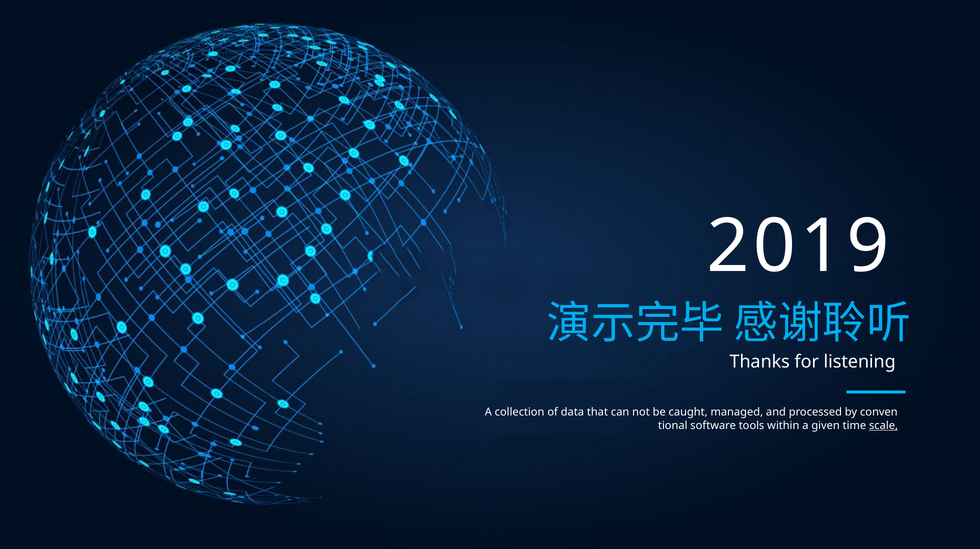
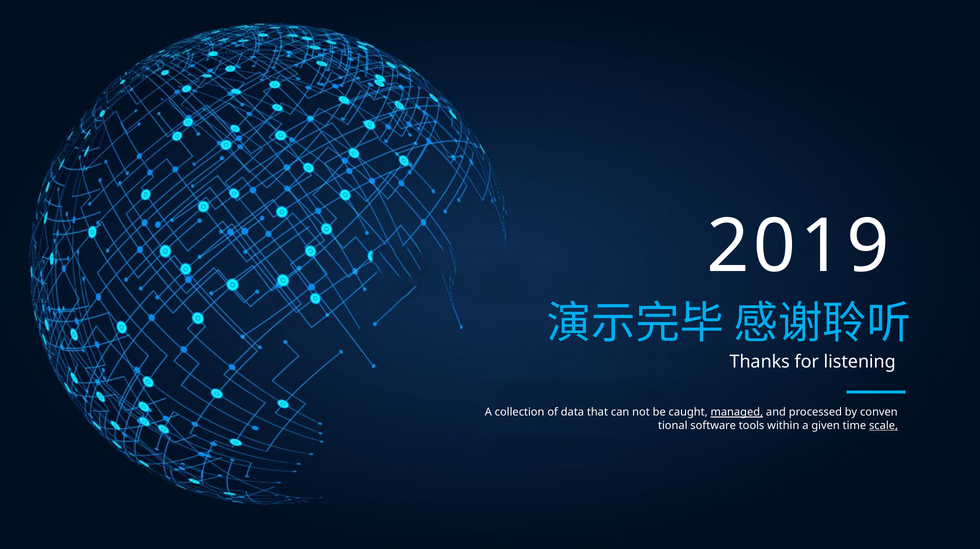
managed underline: none -> present (737, 412)
